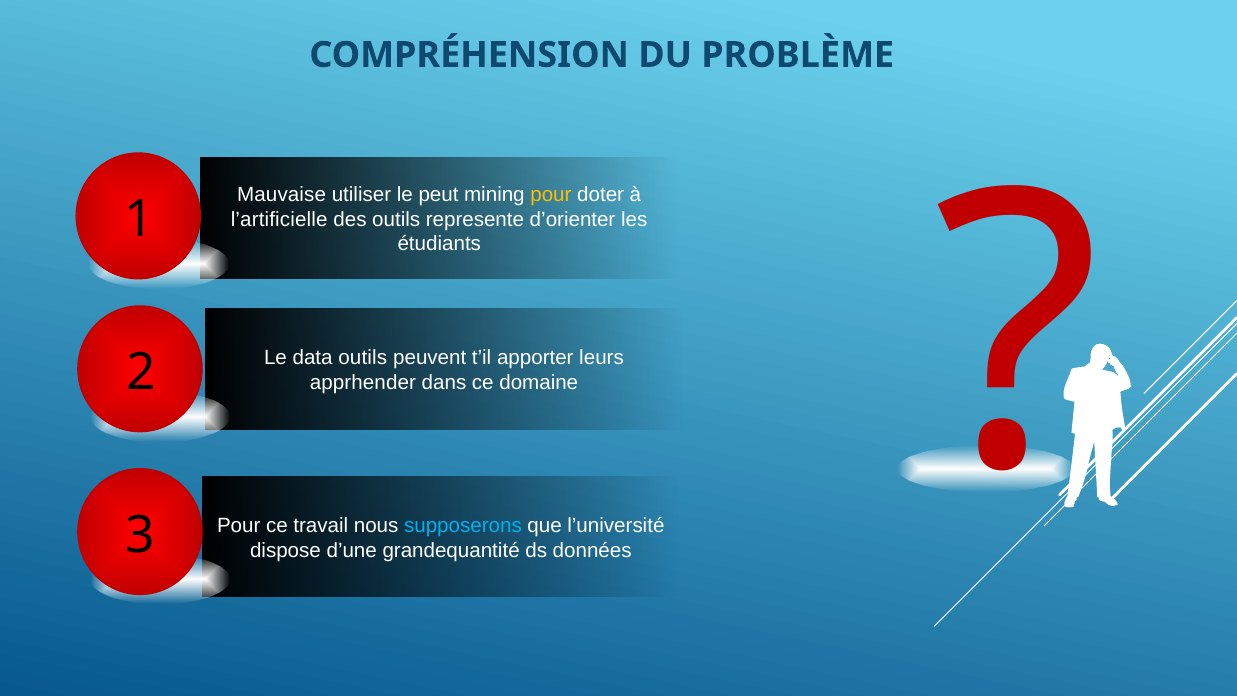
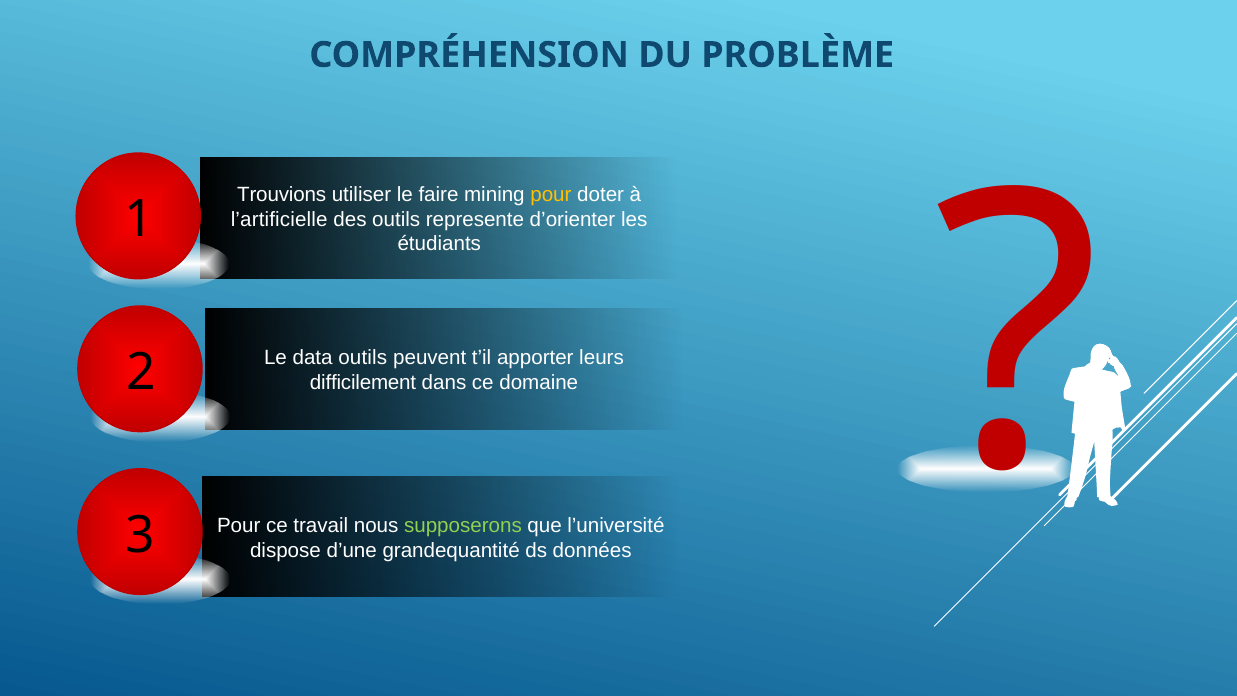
Mauvaise: Mauvaise -> Trouvions (282, 195)
peut: peut -> faire (439, 195)
apprhender: apprhender -> difficilement (363, 383)
supposerons colour: light blue -> light green (463, 525)
